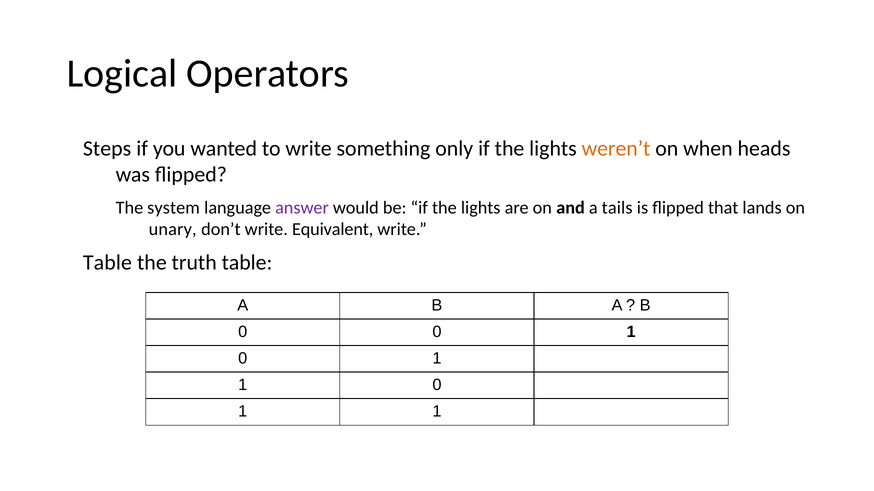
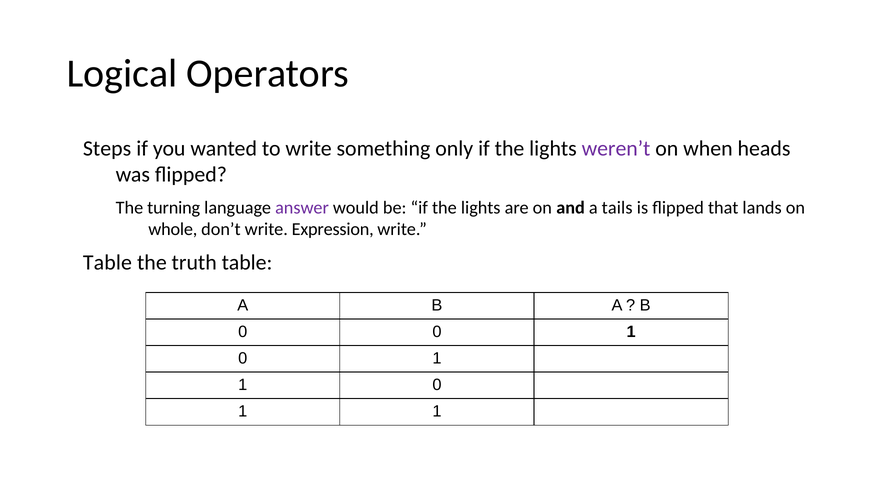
weren’t colour: orange -> purple (616, 149)
system: system -> turning (174, 208)
unary: unary -> whole (173, 230)
Equivalent: Equivalent -> Expression (333, 230)
